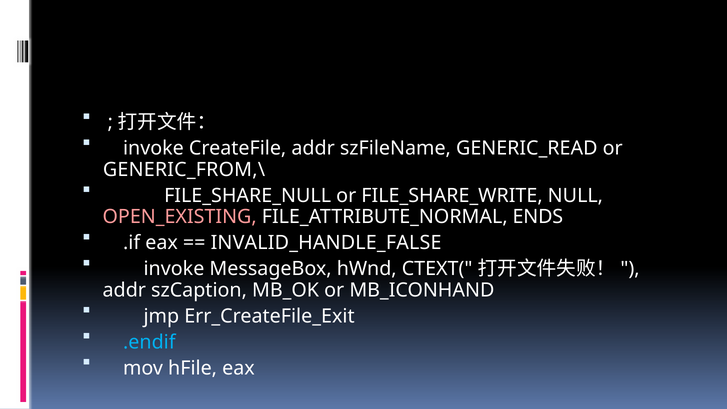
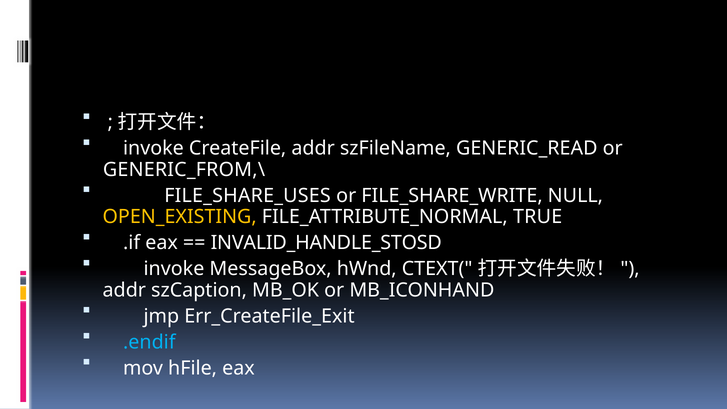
FILE_SHARE_NULL: FILE_SHARE_NULL -> FILE_SHARE_USES (248, 196)
OPEN_EXISTING colour: pink -> yellow (180, 217)
ENDS: ENDS -> TRUE (538, 217)
INVALID_HANDLE_FALSE: INVALID_HANDLE_FALSE -> INVALID_HANDLE_STOSD (326, 243)
